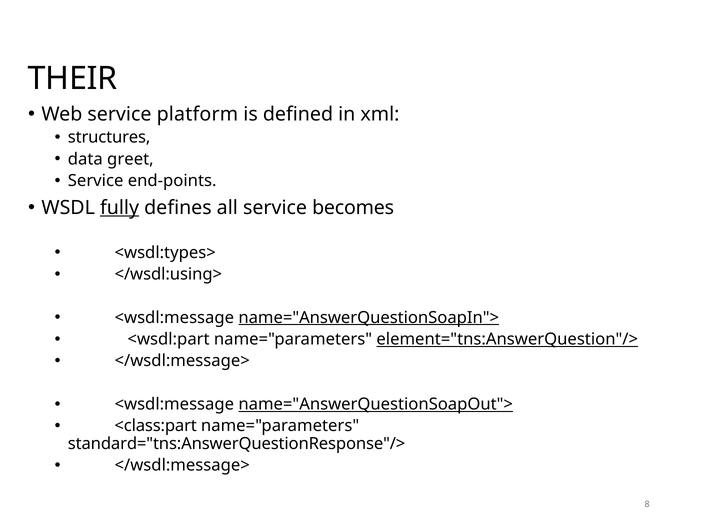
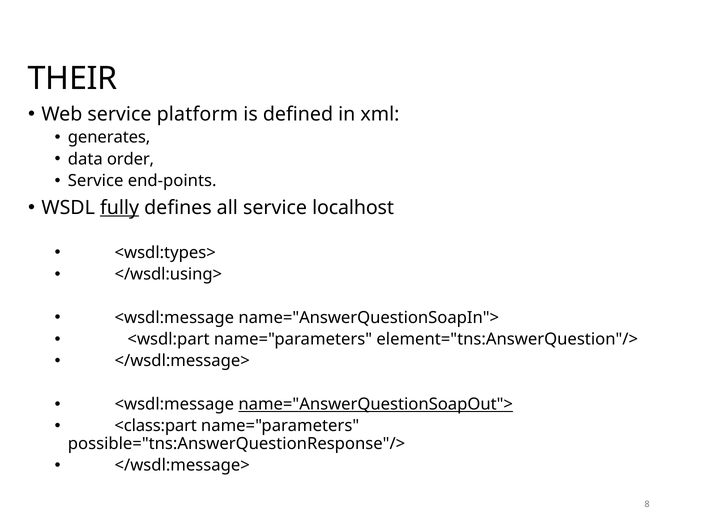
structures: structures -> generates (109, 137)
greet: greet -> order (131, 159)
becomes: becomes -> localhost (353, 208)
name="AnswerQuestionSoapIn"> underline: present -> none (369, 317)
element="tns:AnswerQuestion"/> underline: present -> none (507, 339)
standard="tns:AnswerQuestionResponse"/>: standard="tns:AnswerQuestionResponse"/> -> possible="tns:AnswerQuestionResponse"/> (237, 444)
